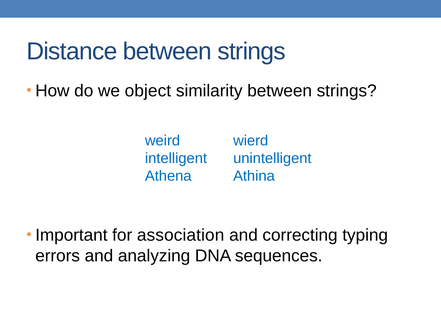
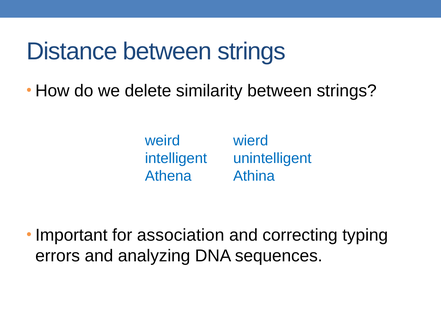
object: object -> delete (148, 91)
